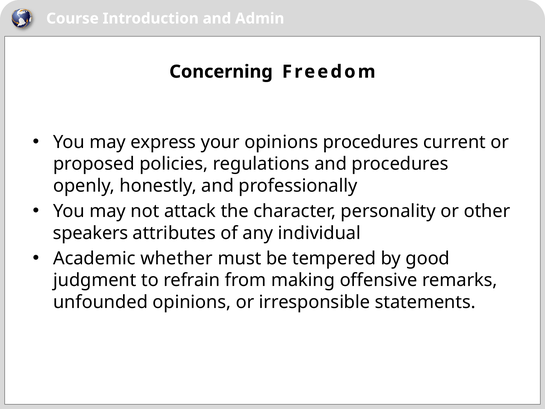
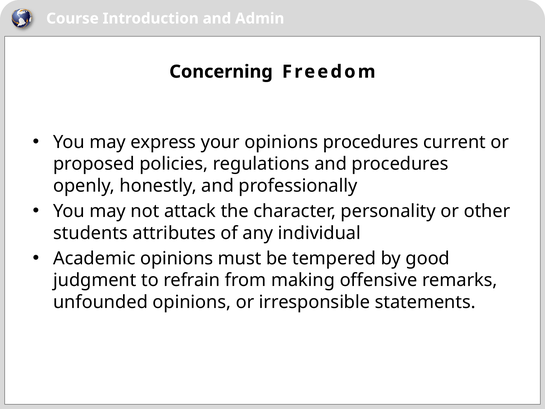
speakers: speakers -> students (90, 233)
Academic whether: whether -> opinions (177, 258)
